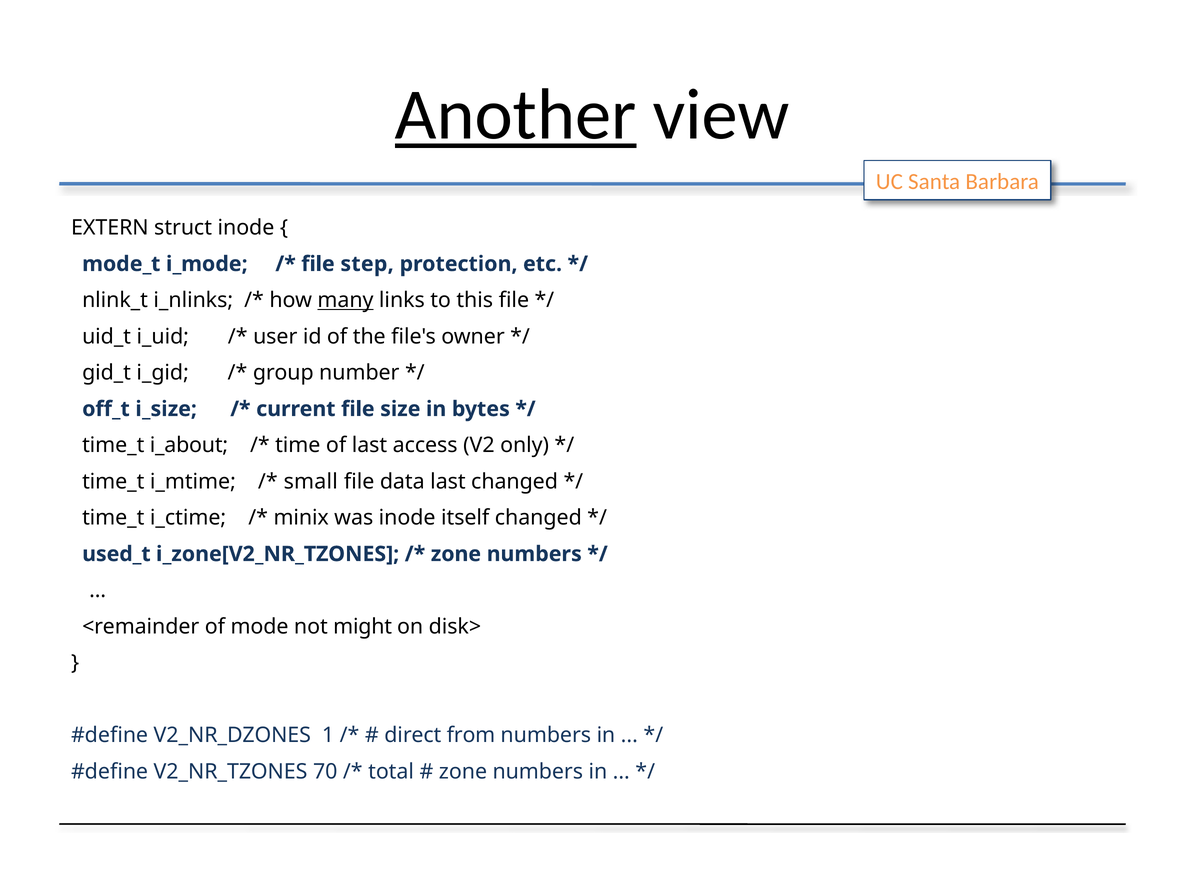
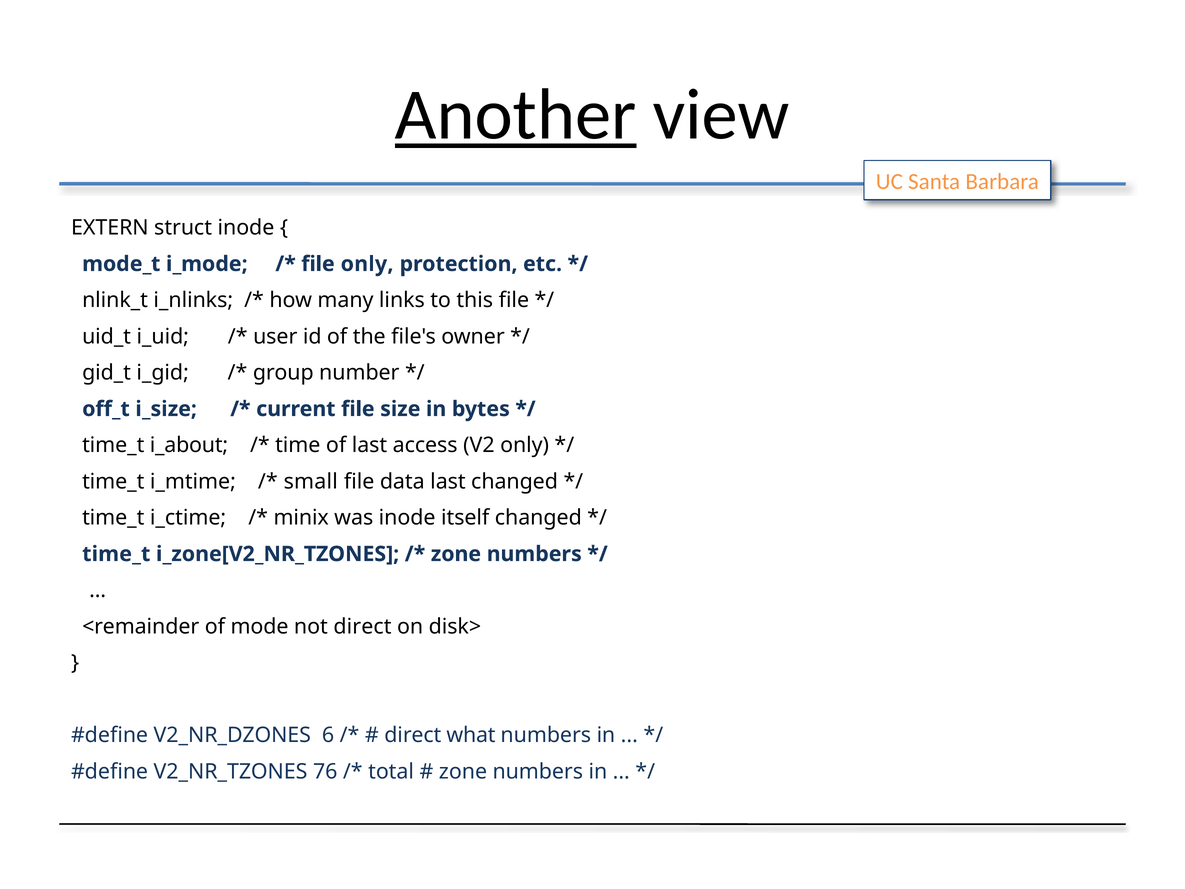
file step: step -> only (367, 264)
many underline: present -> none (346, 300)
used_t: used_t -> time_t (116, 554)
not might: might -> direct (362, 626)
1: 1 -> 6 (328, 735)
from: from -> what (471, 735)
70: 70 -> 76 (325, 771)
